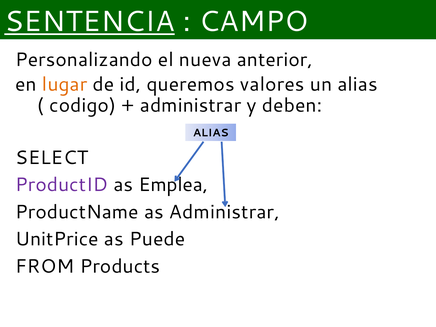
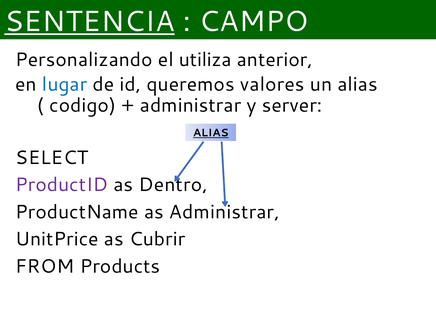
nueva: nueva -> utiliza (205, 60)
lugar colour: orange -> blue (65, 85)
deben: deben -> server (292, 106)
ALIAS underline: none -> present (211, 133)
Emplea: Emplea -> Dentro (173, 185)
Puede: Puede -> Cubrir (157, 239)
